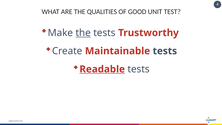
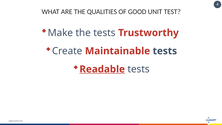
the underline: present -> none (83, 33)
